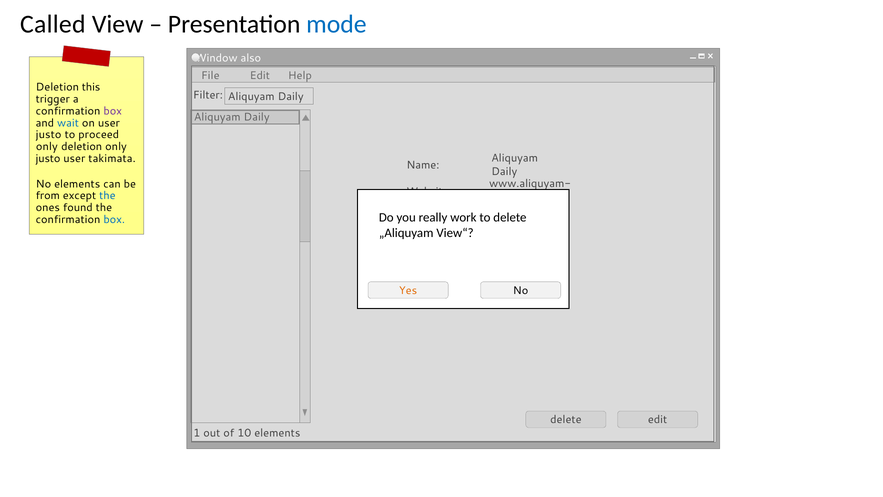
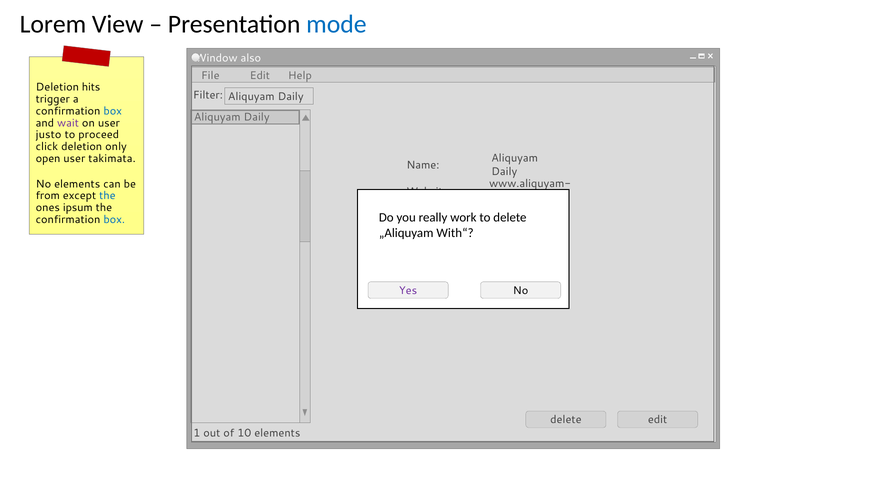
Called: Called -> Lorem (53, 24)
this: this -> hits (91, 87)
box colour: purple -> blue (113, 111)
wait colour: blue -> purple (68, 123)
only: only -> click (47, 147)
justo: justo -> open (48, 159)
found: found -> ipsum (78, 208)
View“: View“ -> With“ (455, 233)
Yes colour: orange -> purple (408, 290)
